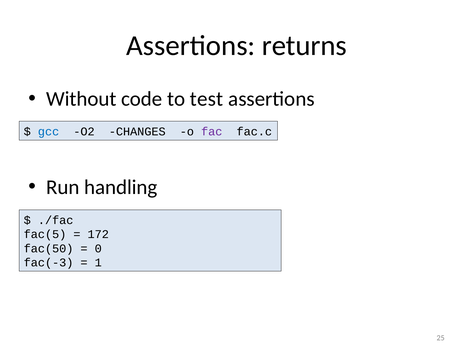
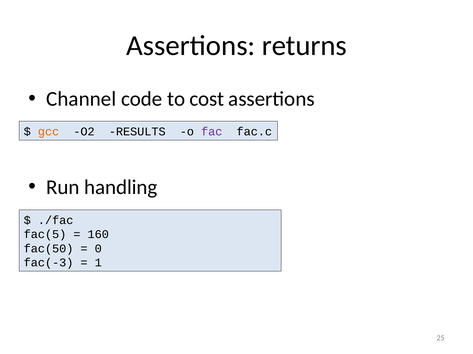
Without: Without -> Channel (81, 99)
test: test -> cost (207, 99)
gcc colour: blue -> orange (49, 132)
CHANGES: CHANGES -> RESULTS (137, 132)
172: 172 -> 160 (98, 235)
